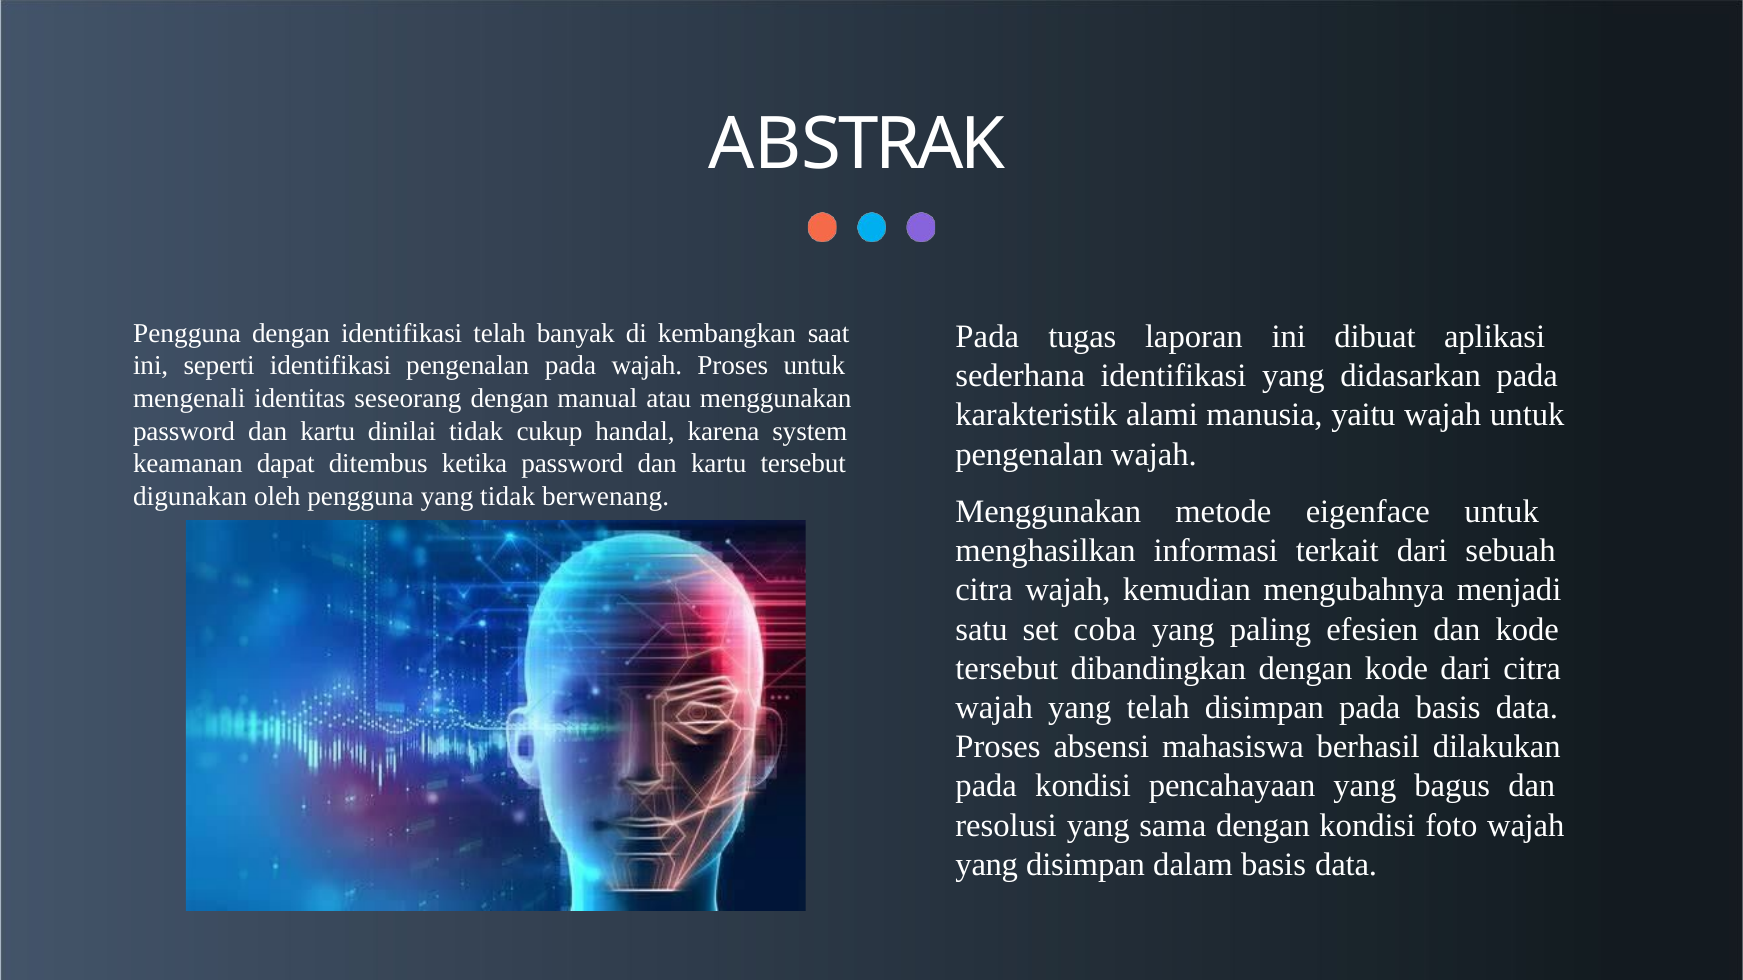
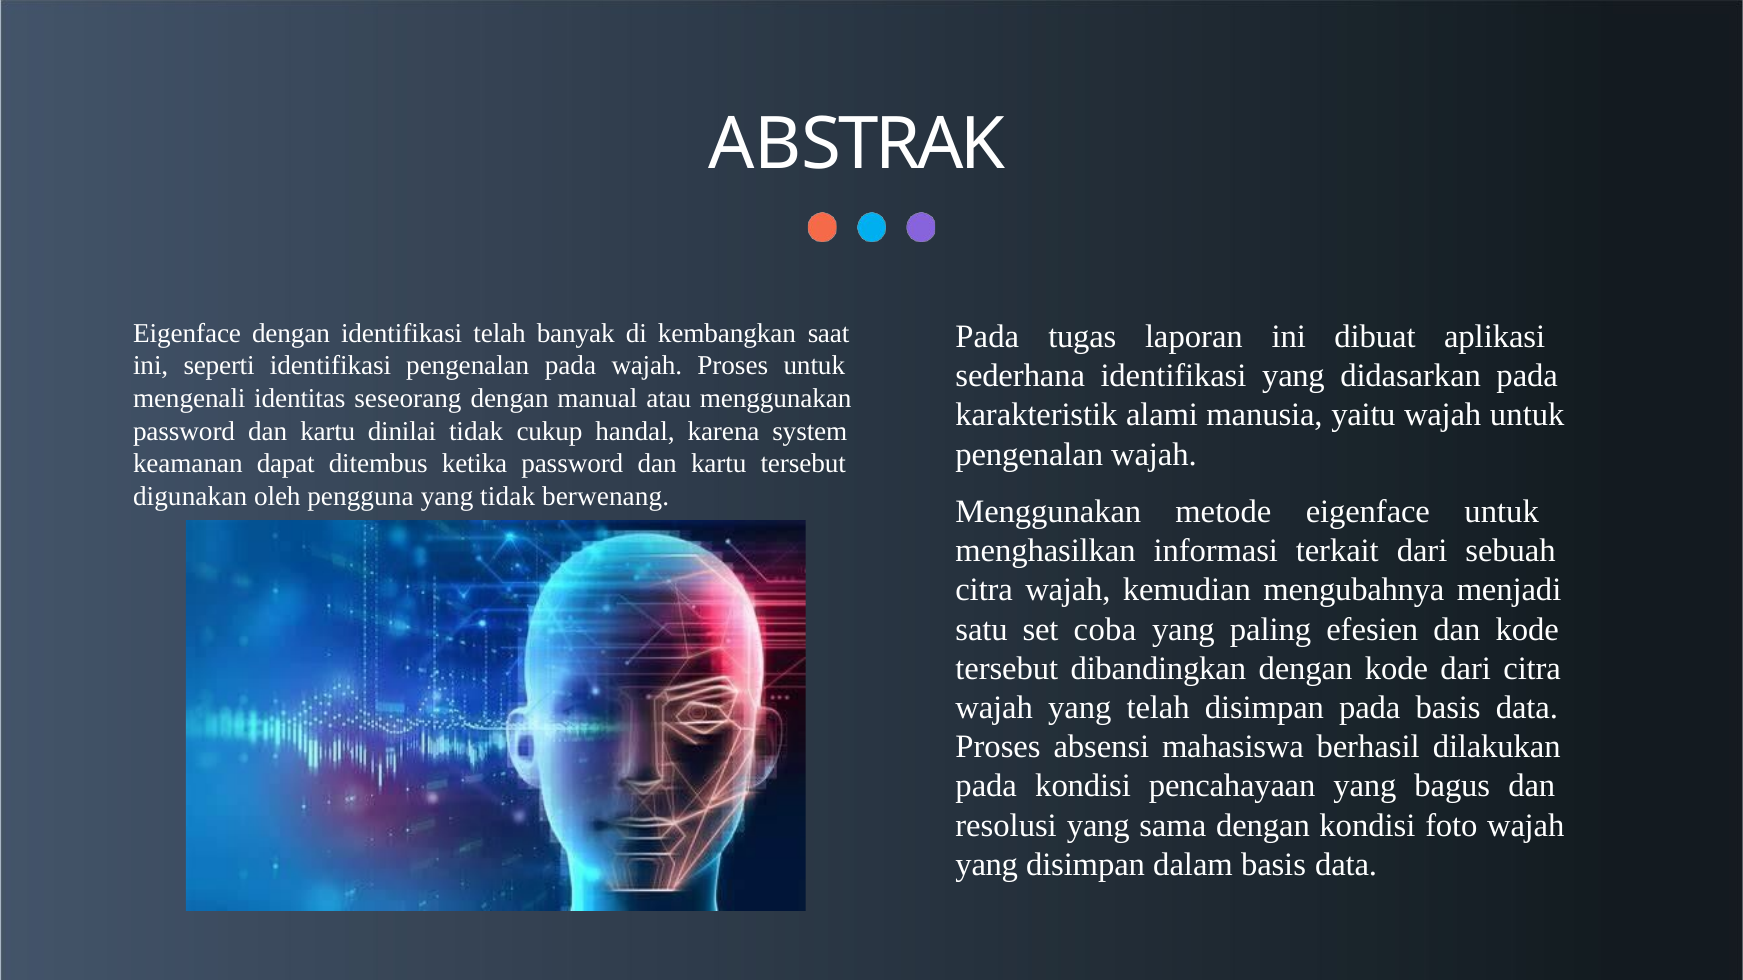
Pengguna: Pengguna -> Eigenface (187, 333)
